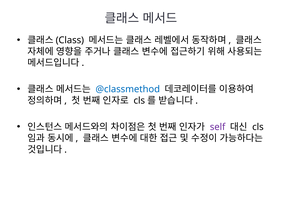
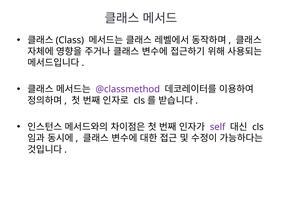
@classmethod colour: blue -> purple (128, 89)
